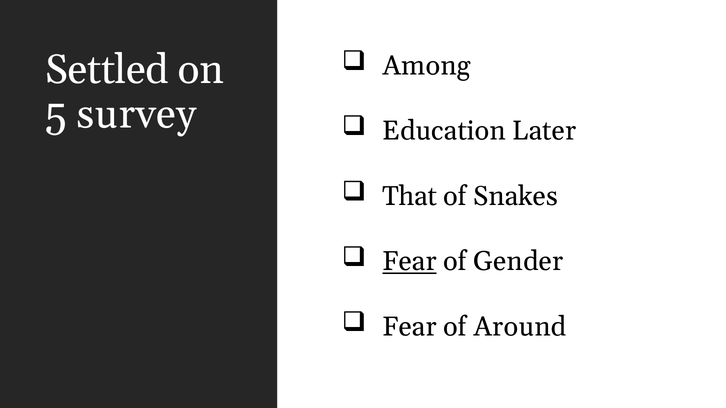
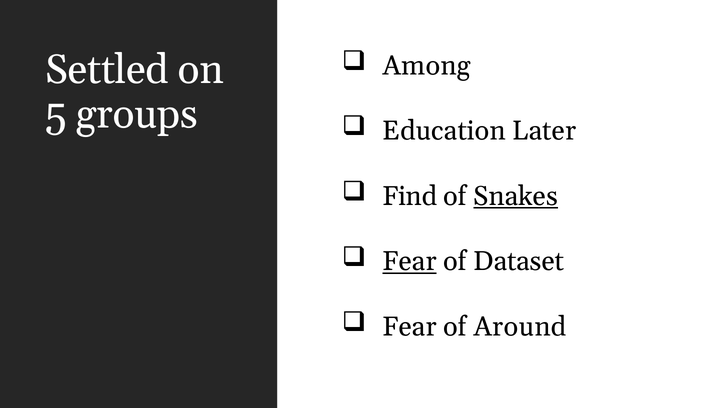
survey: survey -> groups (137, 114)
That: That -> Find (410, 196)
Snakes underline: none -> present (516, 196)
Gender: Gender -> Dataset (519, 262)
